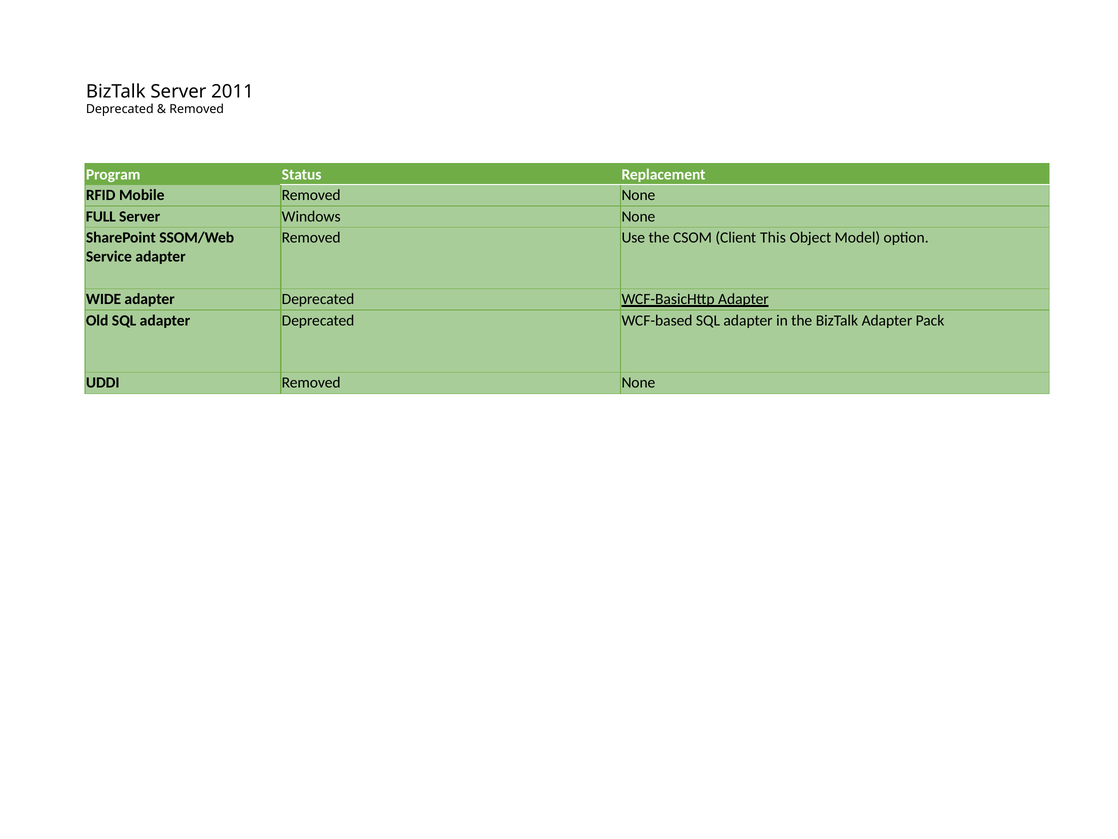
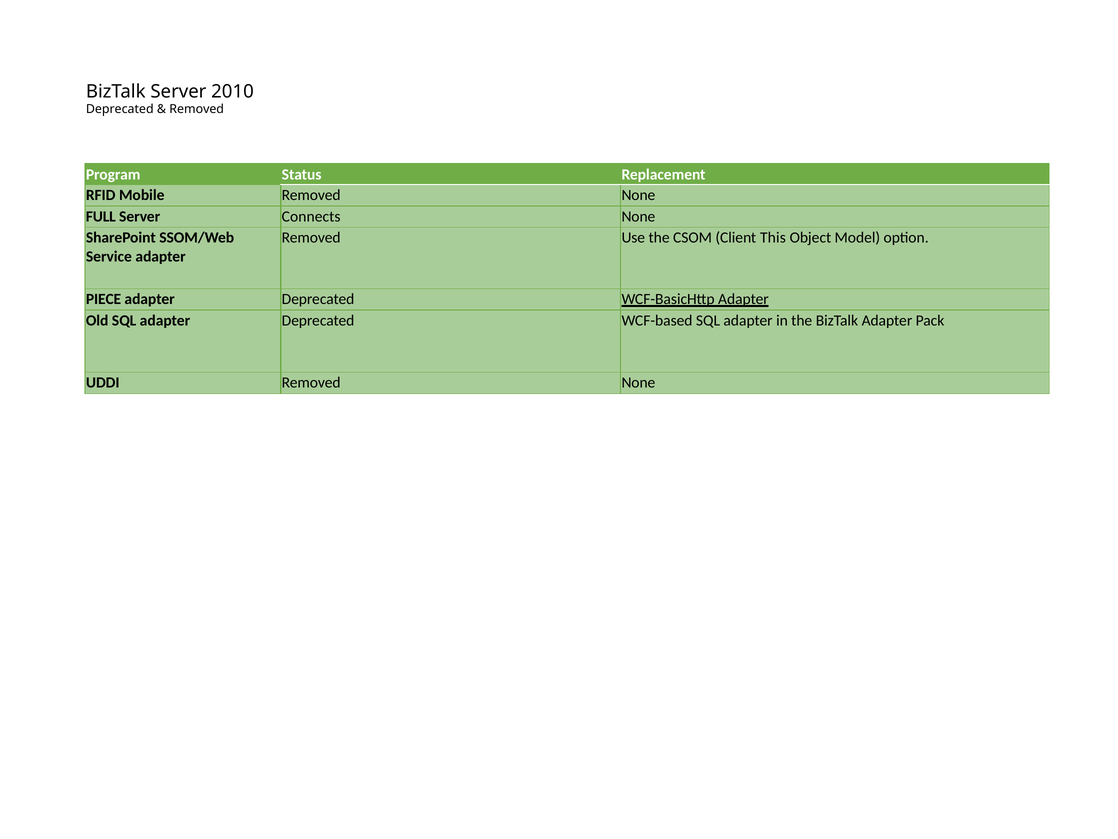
2011: 2011 -> 2010 (233, 92)
Windows: Windows -> Connects (311, 216)
WIDE: WIDE -> PIECE (104, 299)
